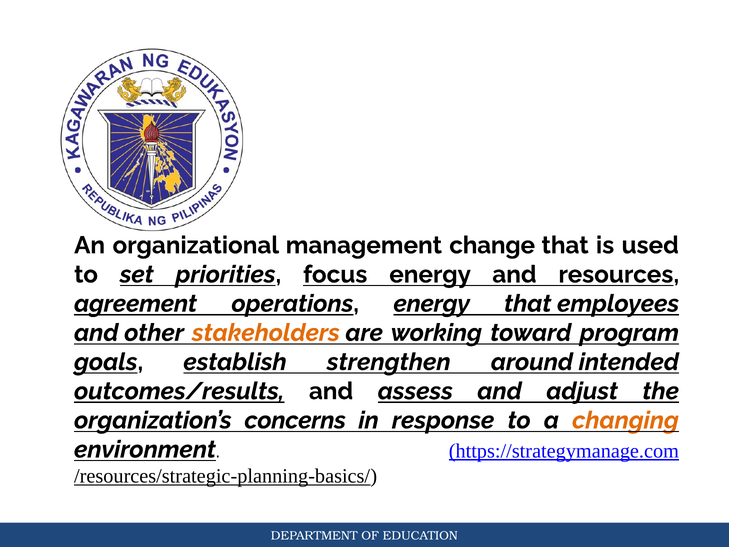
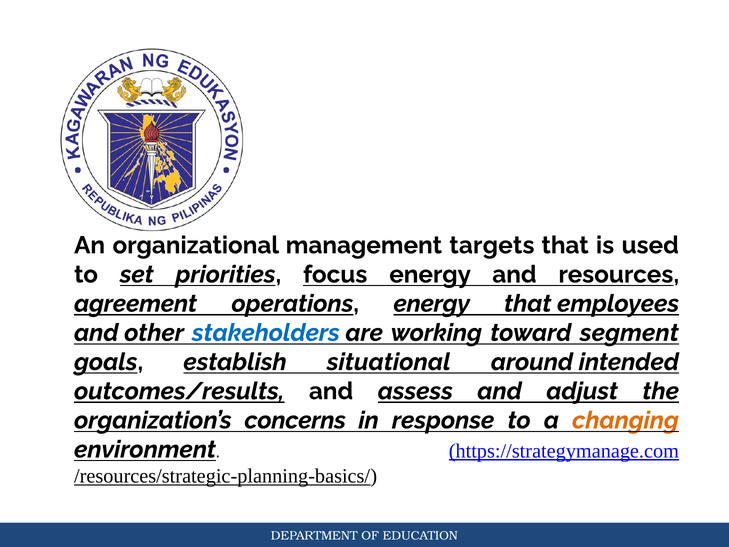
change: change -> targets (492, 245)
stakeholders colour: orange -> blue (266, 333)
program: program -> segment (629, 333)
strengthen: strengthen -> situational (389, 362)
